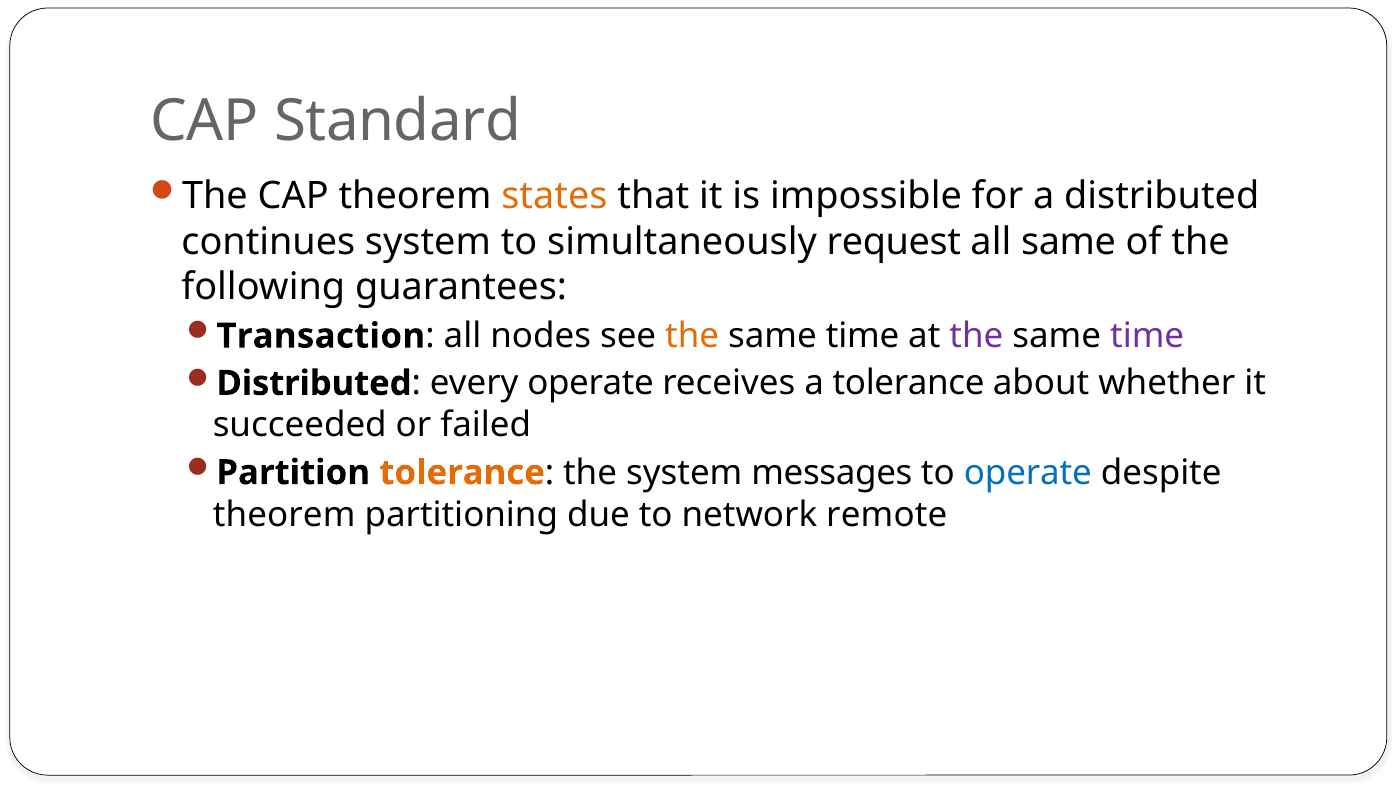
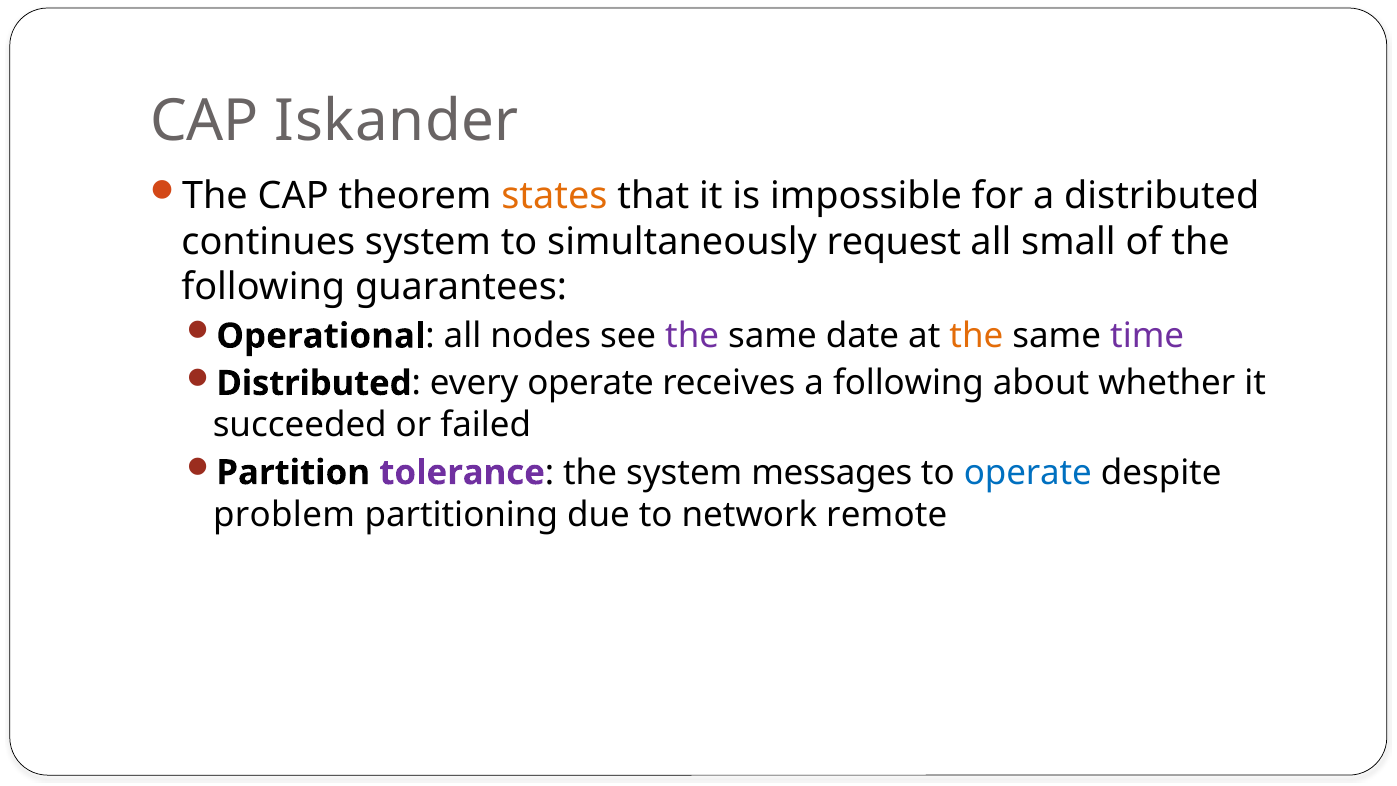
Standard: Standard -> Iskander (397, 121)
all same: same -> small (1068, 242)
Transaction: Transaction -> Operational (321, 336)
the colour: orange -> purple (692, 336)
time: time -> date (863, 336)
the colour: purple -> orange (976, 336)
a tolerance: tolerance -> following (908, 383)
tolerance colour: orange -> purple (462, 473)
theorem: theorem -> problem (284, 514)
